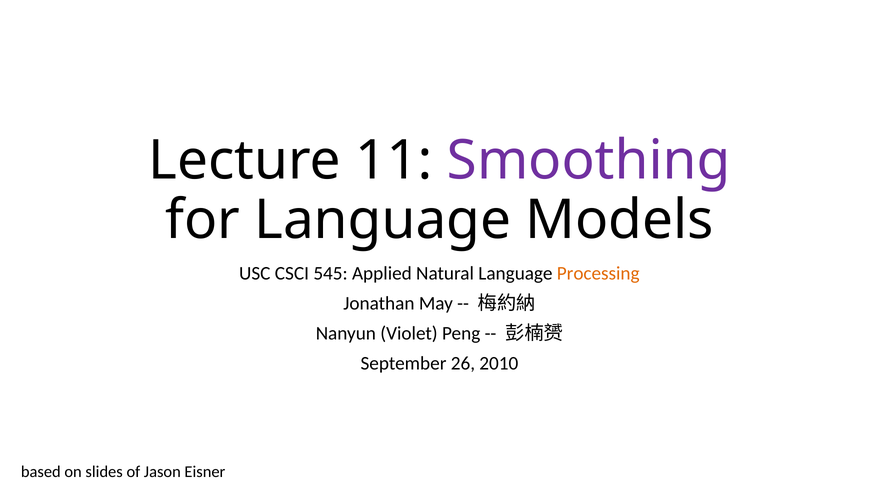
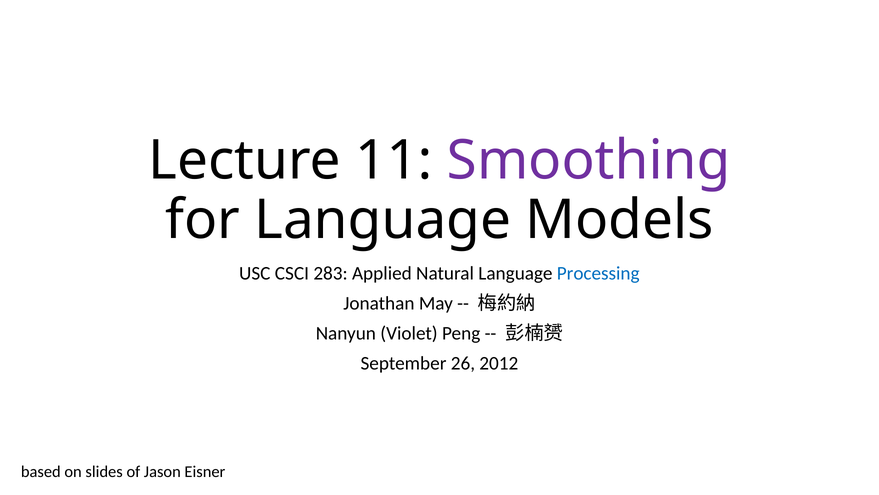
545: 545 -> 283 (331, 273)
Processing colour: orange -> blue (598, 273)
2010: 2010 -> 2012 (499, 363)
